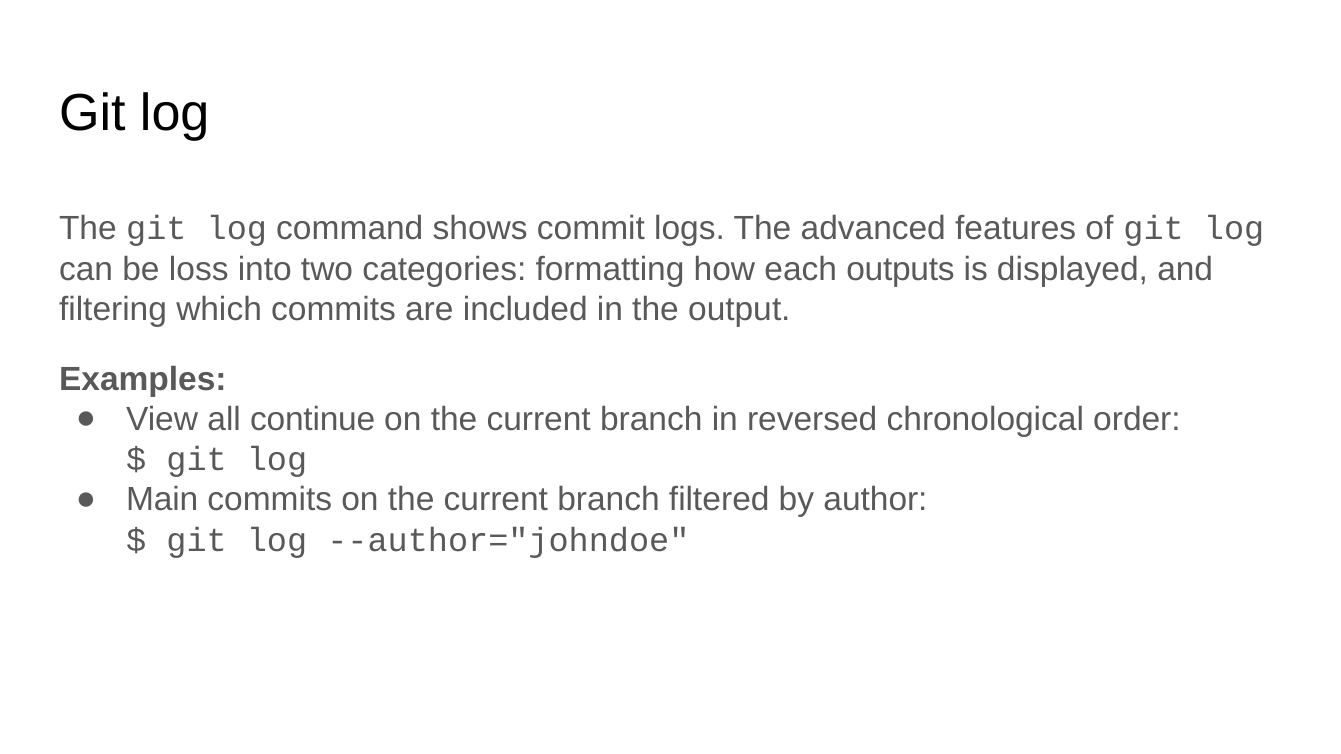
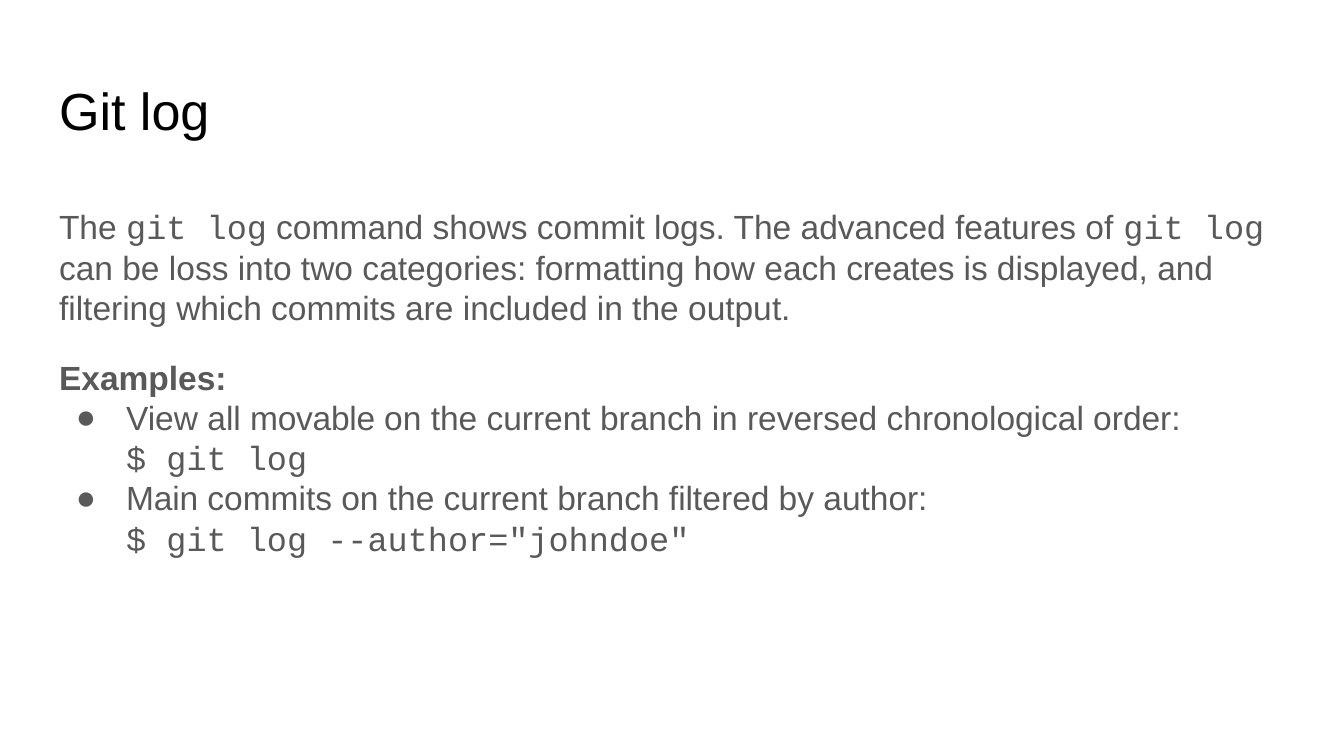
outputs: outputs -> creates (900, 269)
continue: continue -> movable (313, 420)
